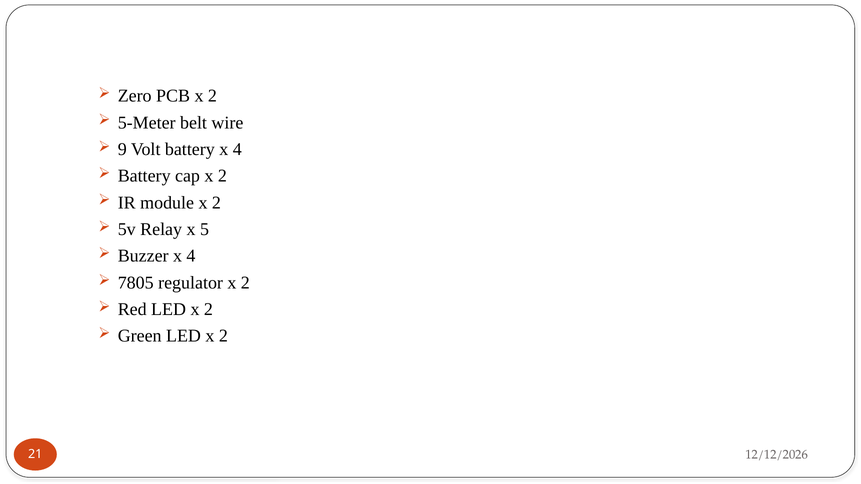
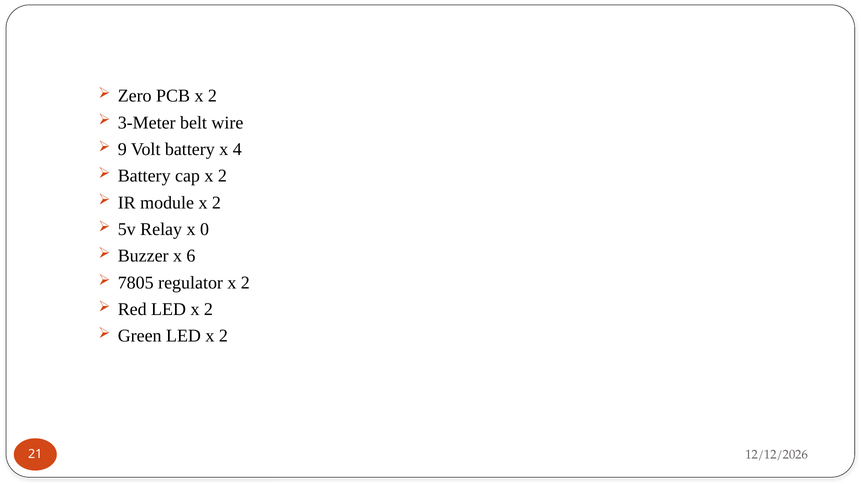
5-Meter: 5-Meter -> 3-Meter (147, 123)
5: 5 -> 0 (205, 229)
Buzzer x 4: 4 -> 6 (191, 256)
